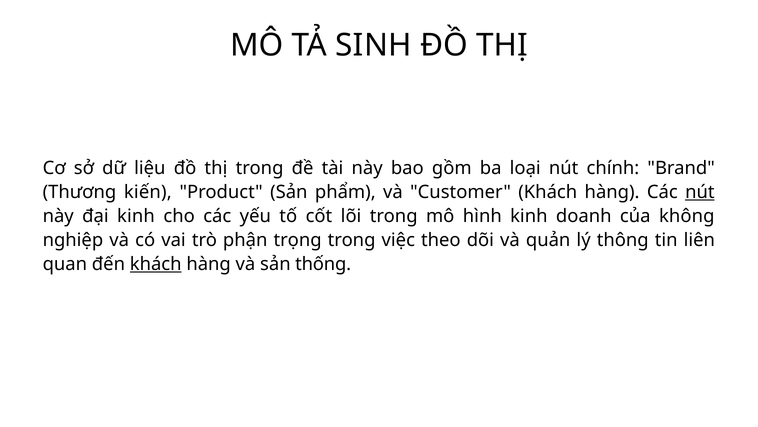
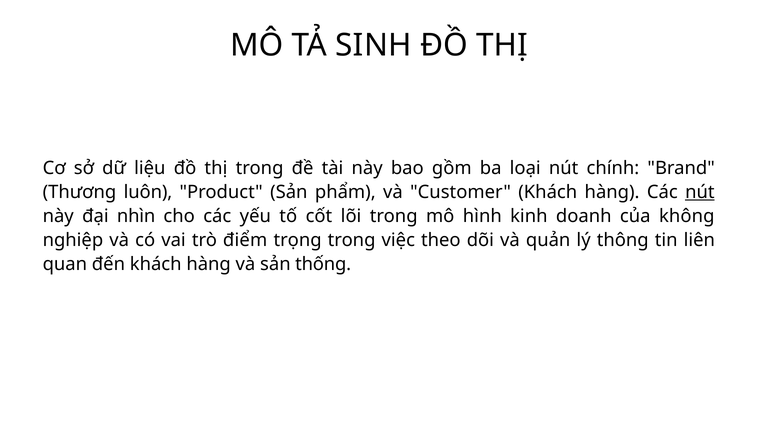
kiến: kiến -> luôn (148, 192)
đại kinh: kinh -> nhìn (136, 216)
phận: phận -> điểm (245, 240)
khách underline: present -> none (156, 264)
